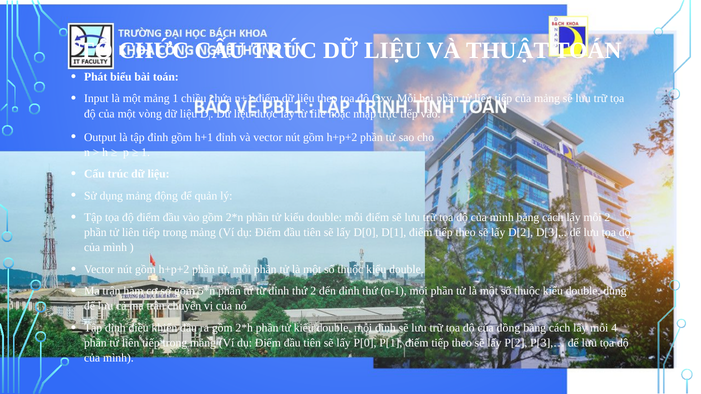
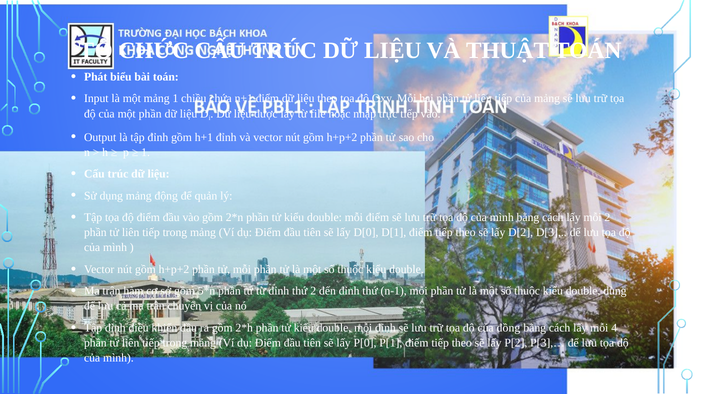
một vòng: vòng -> phần (150, 114)
